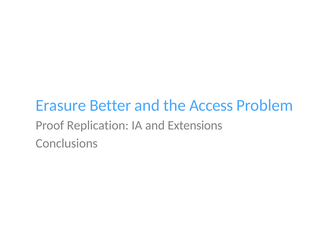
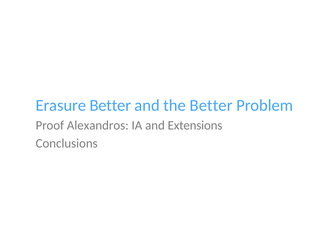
the Access: Access -> Better (211, 105)
Replication: Replication -> Alexandros (98, 125)
